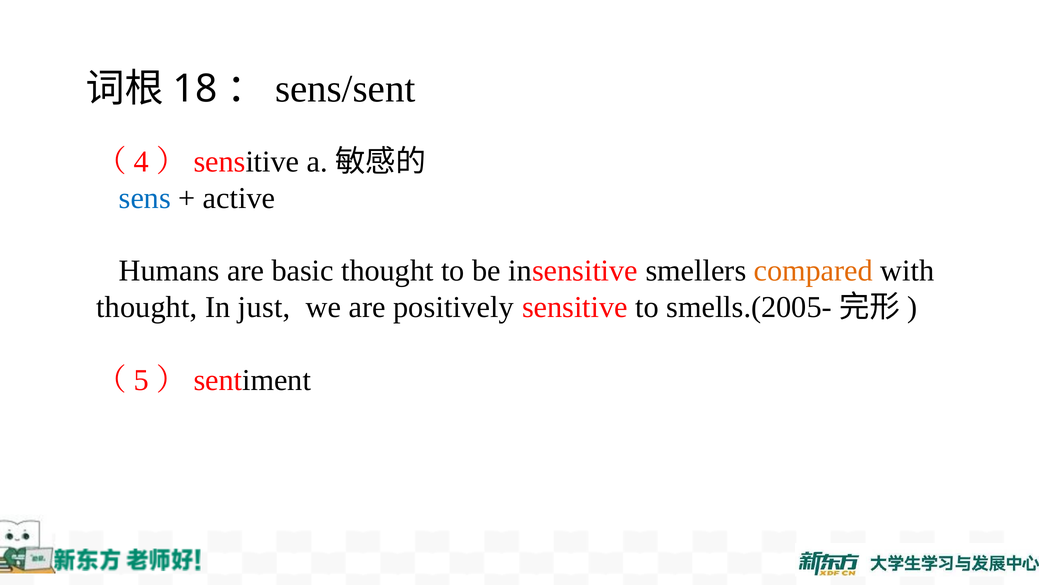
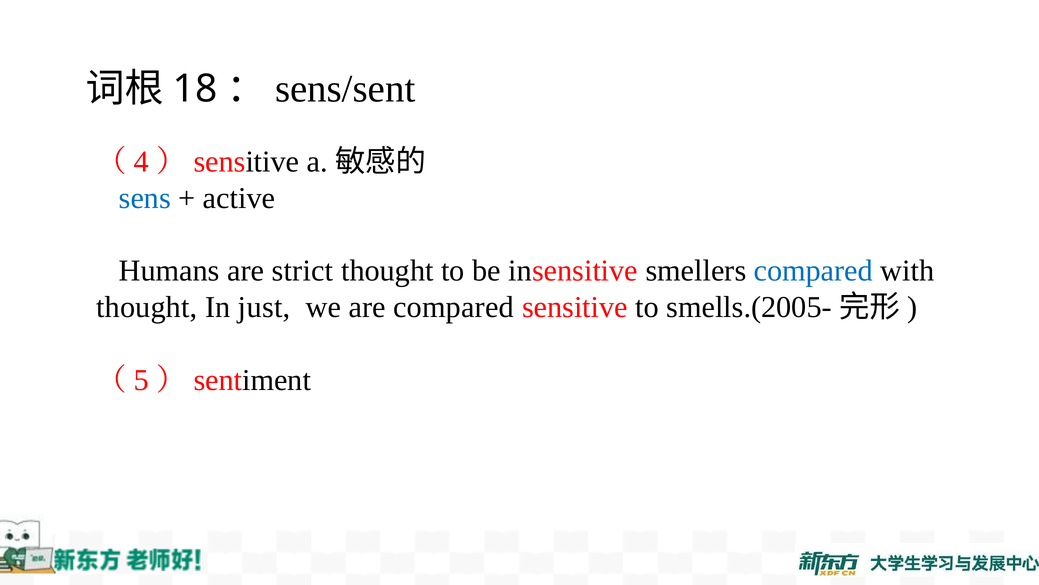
basic: basic -> strict (302, 271)
compared colour: orange -> blue (813, 271)
are positively: positively -> compared (453, 307)
